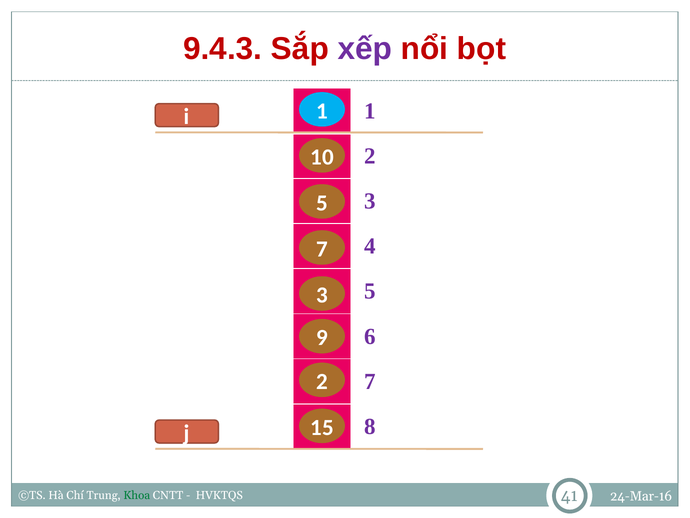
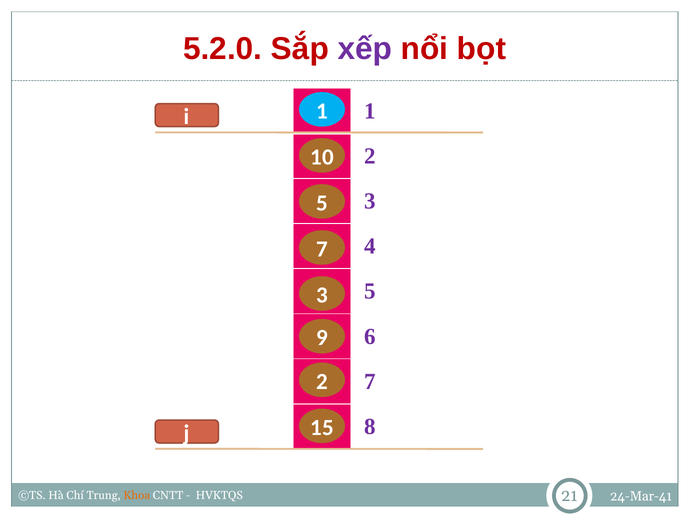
9.4.3: 9.4.3 -> 5.2.0 (223, 49)
Khoa colour: green -> orange (137, 495)
41: 41 -> 21 (569, 495)
24-Mar-16: 24-Mar-16 -> 24-Mar-41 (641, 496)
